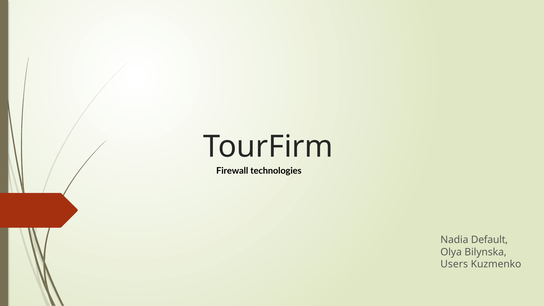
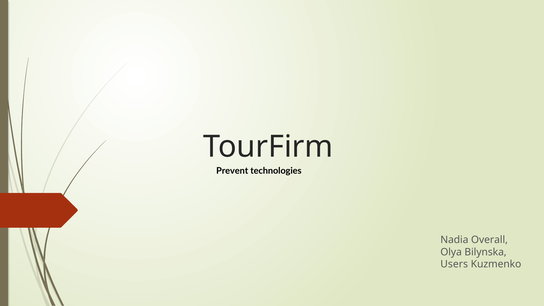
Firewall: Firewall -> Prevent (232, 171)
Default: Default -> Overall (489, 240)
